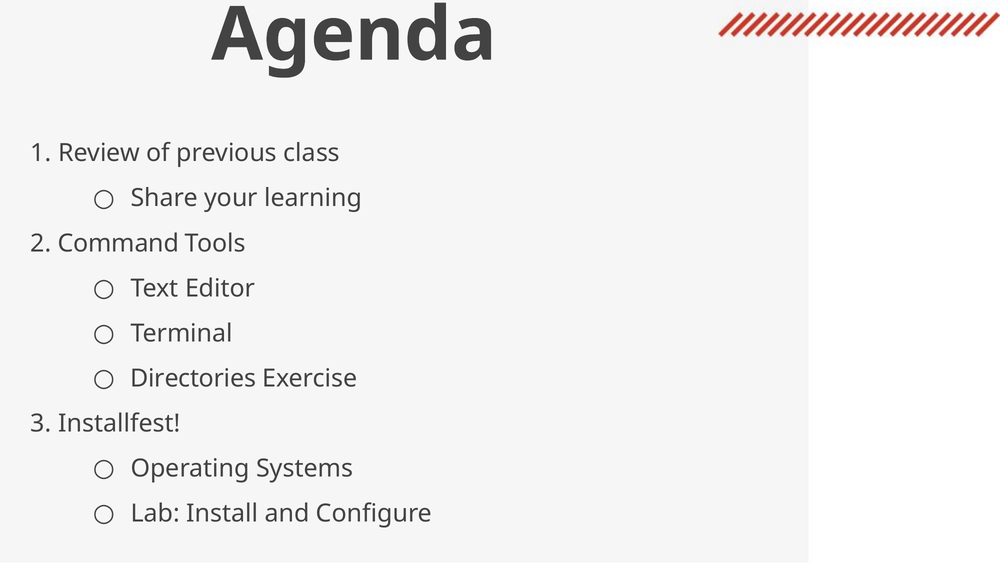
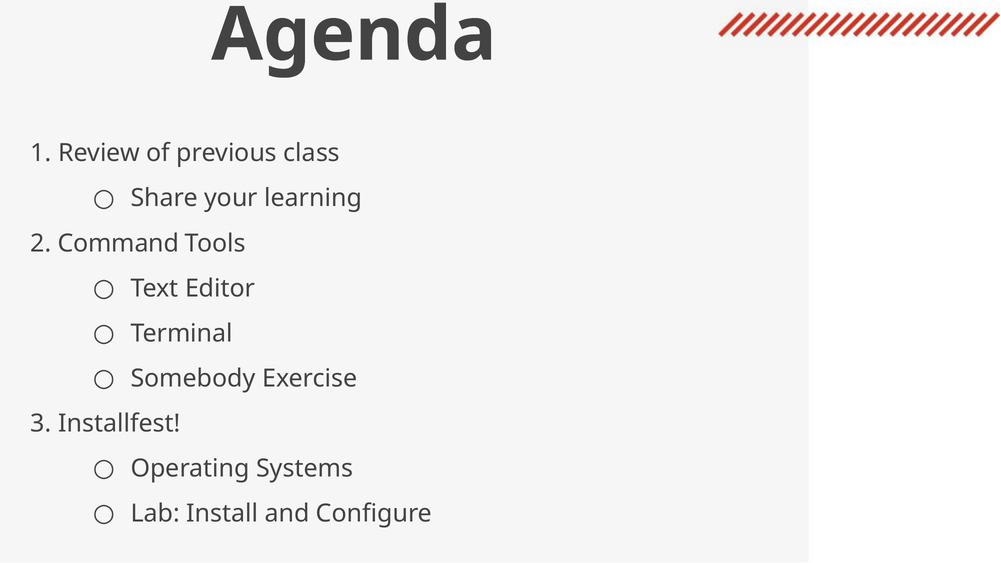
Directories: Directories -> Somebody (193, 378)
